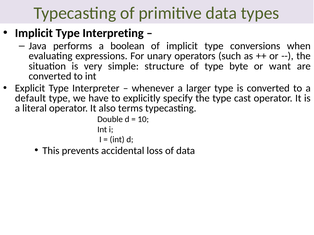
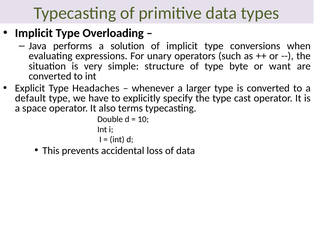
Interpreting: Interpreting -> Overloading (113, 33)
boolean: boolean -> solution (127, 46)
Interpreter: Interpreter -> Headaches (96, 88)
literal: literal -> space (34, 108)
